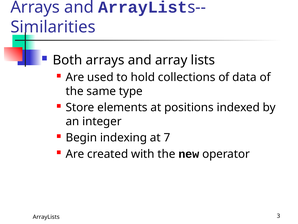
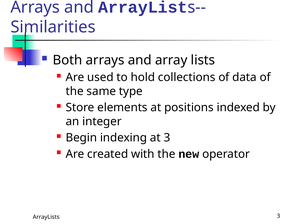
at 7: 7 -> 3 (167, 137)
